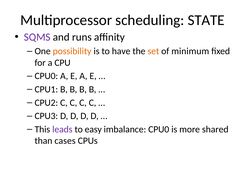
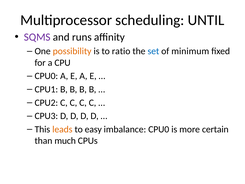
STATE: STATE -> UNTIL (206, 20)
have: have -> ratio (121, 51)
set colour: orange -> blue (153, 51)
leads colour: purple -> orange (62, 129)
shared: shared -> certain (215, 129)
cases: cases -> much (65, 141)
